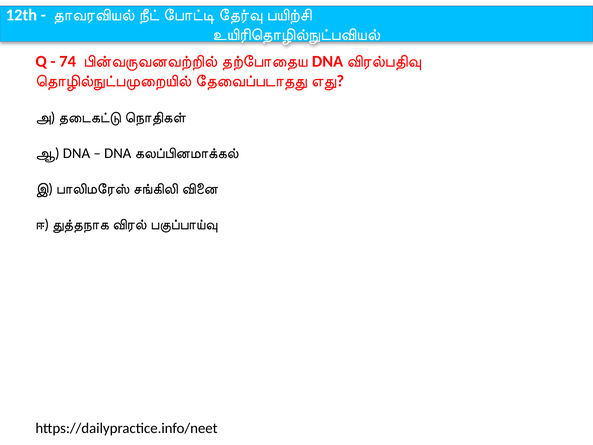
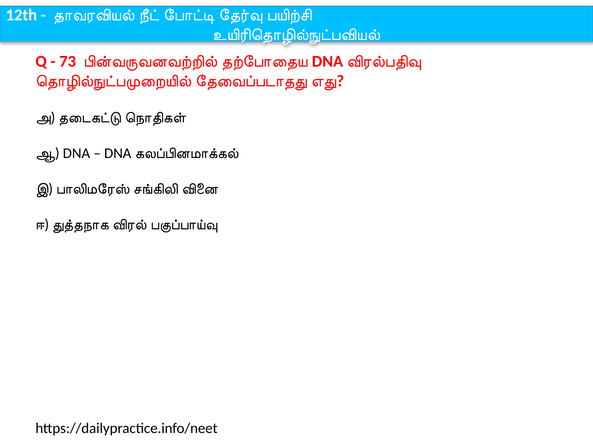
74: 74 -> 73 (68, 61)
